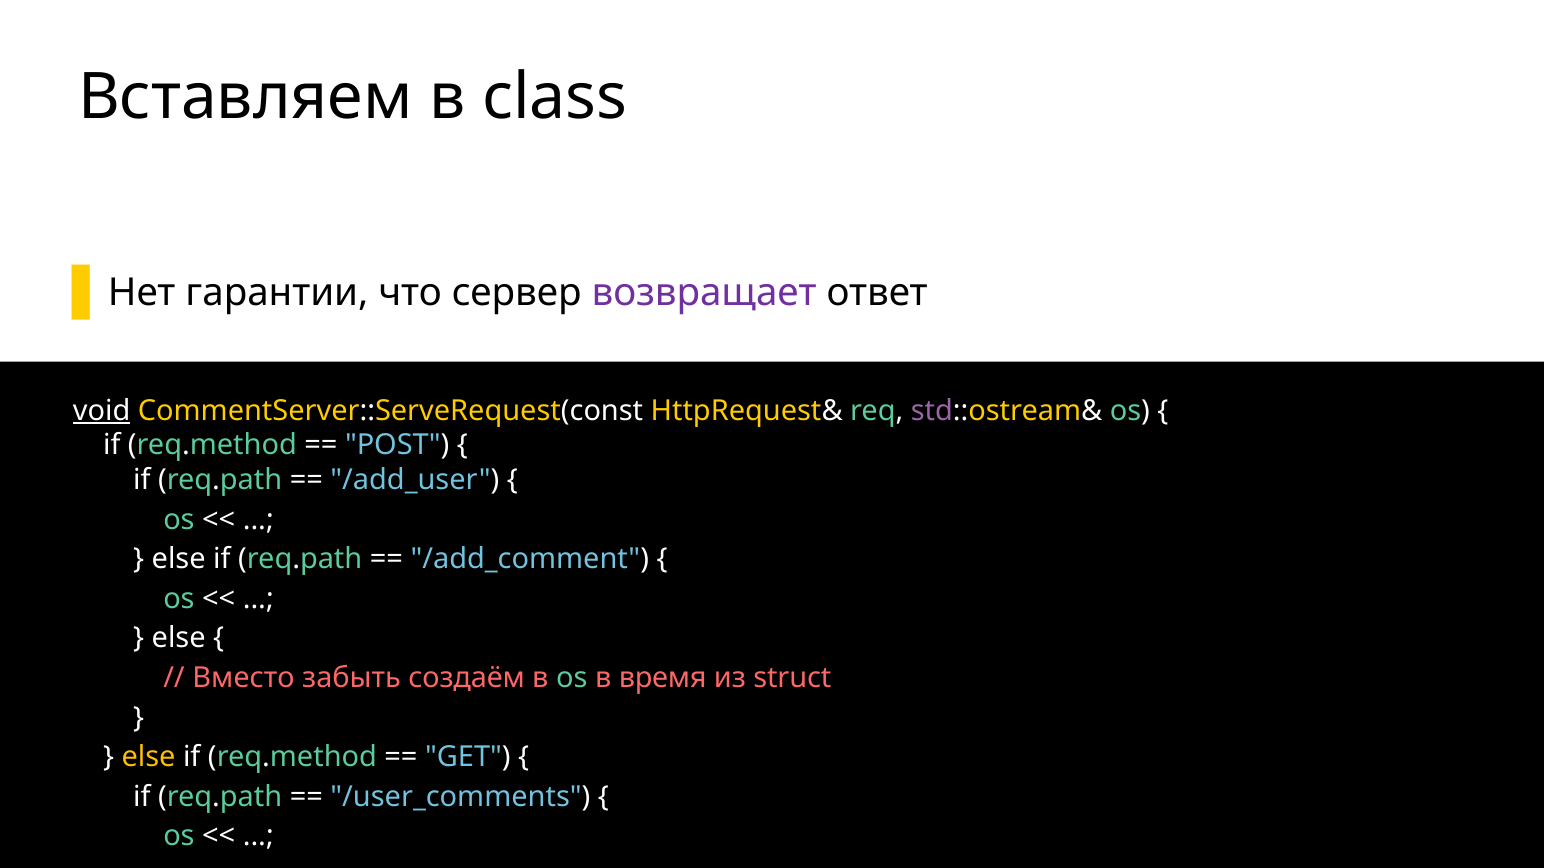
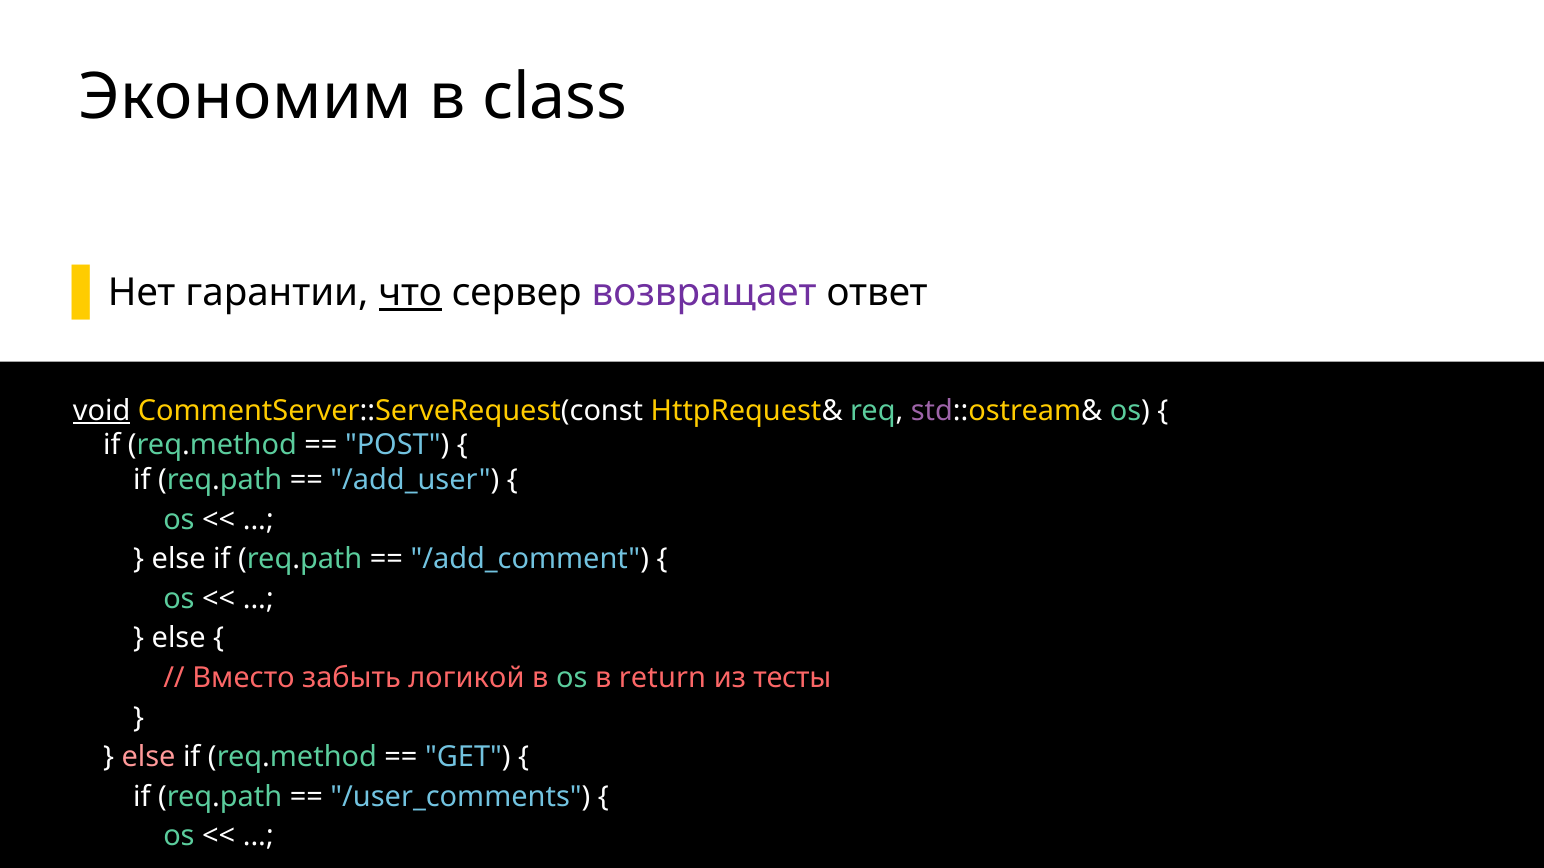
Вставляем: Вставляем -> Экономим (245, 97)
что underline: none -> present (410, 293)
создаём: создаём -> логикой (466, 678)
время: время -> return (662, 678)
struct: struct -> тесты (792, 678)
else colour: yellow -> pink (149, 758)
